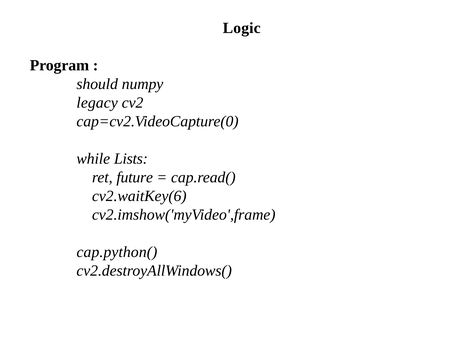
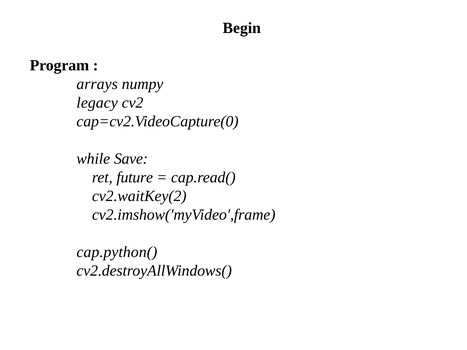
Logic: Logic -> Begin (242, 28)
should: should -> arrays (97, 84)
Lists: Lists -> Save (131, 159)
cv2.waitKey(6: cv2.waitKey(6 -> cv2.waitKey(2 (139, 196)
